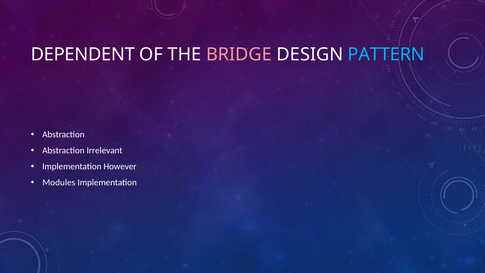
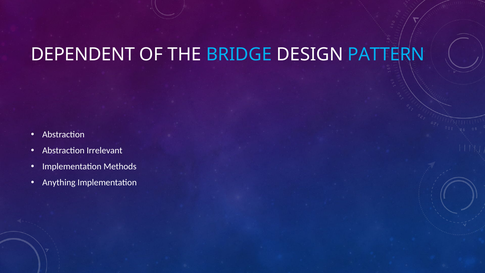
BRIDGE colour: pink -> light blue (239, 54)
However: However -> Methods (120, 166)
Modules: Modules -> Anything (59, 182)
